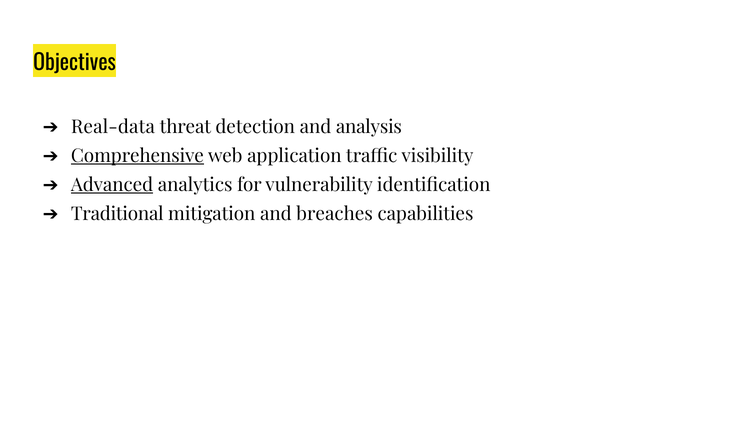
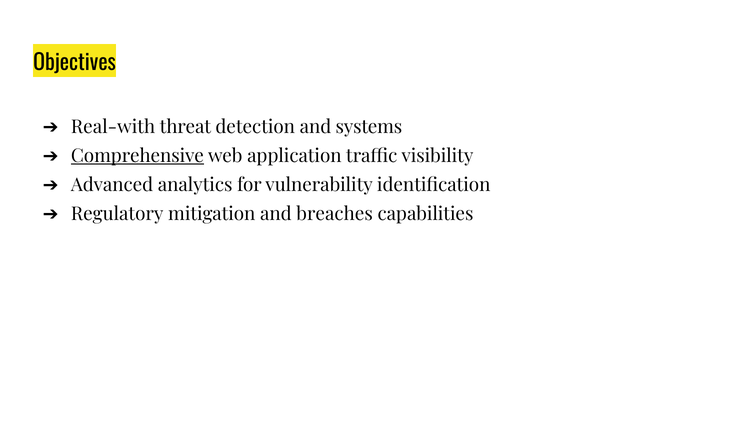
Real-data: Real-data -> Real-with (113, 127)
analysis: analysis -> systems (369, 127)
Advanced underline: present -> none (112, 185)
Traditional: Traditional -> Regulatory (117, 214)
